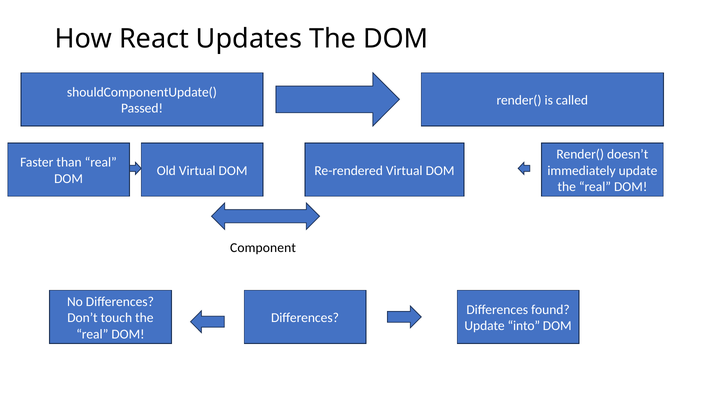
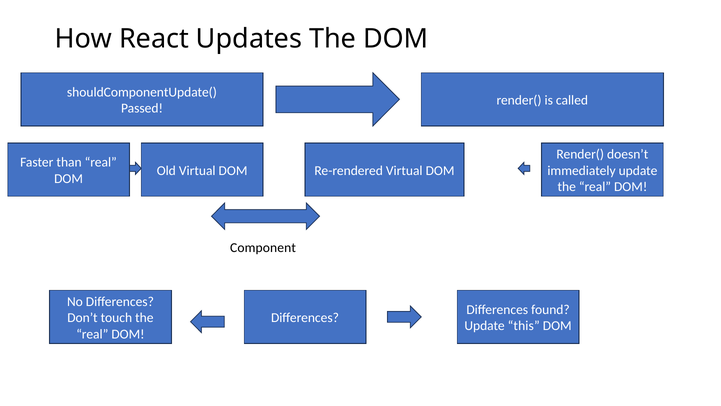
into: into -> this (524, 326)
